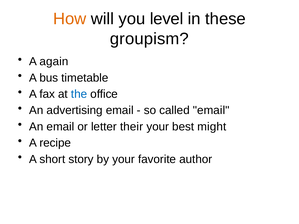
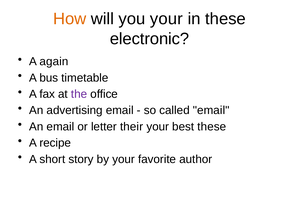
you level: level -> your (166, 19)
groupism: groupism -> electronic (150, 39)
the colour: blue -> purple (79, 94)
best might: might -> these (212, 127)
